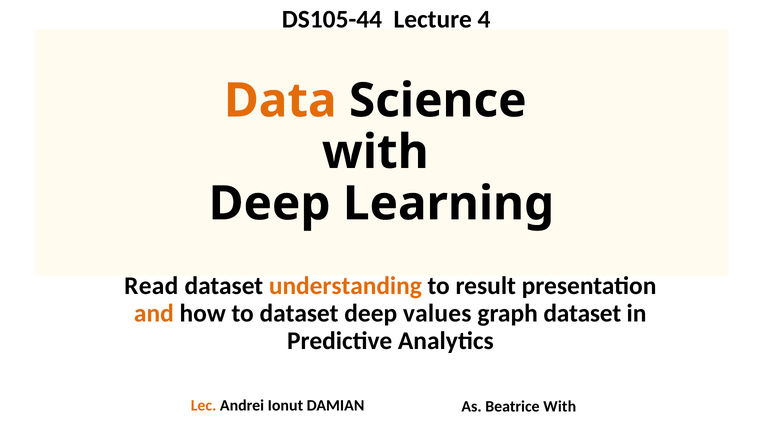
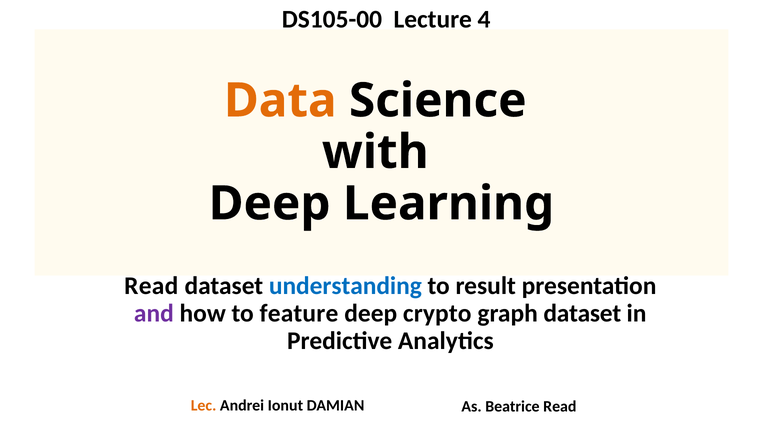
DS105-44: DS105-44 -> DS105-00 (332, 19)
understanding colour: orange -> blue (345, 286)
and colour: orange -> purple (154, 314)
to dataset: dataset -> feature (299, 314)
values: values -> crypto (437, 314)
Beatrice With: With -> Read (560, 407)
